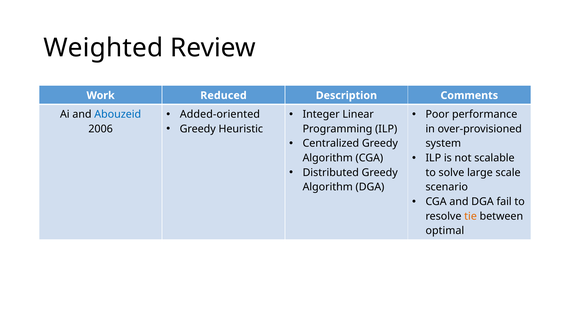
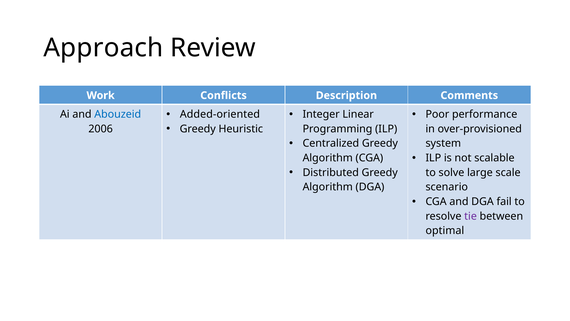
Weighted: Weighted -> Approach (103, 48)
Reduced: Reduced -> Conflicts (224, 95)
tie colour: orange -> purple (471, 216)
